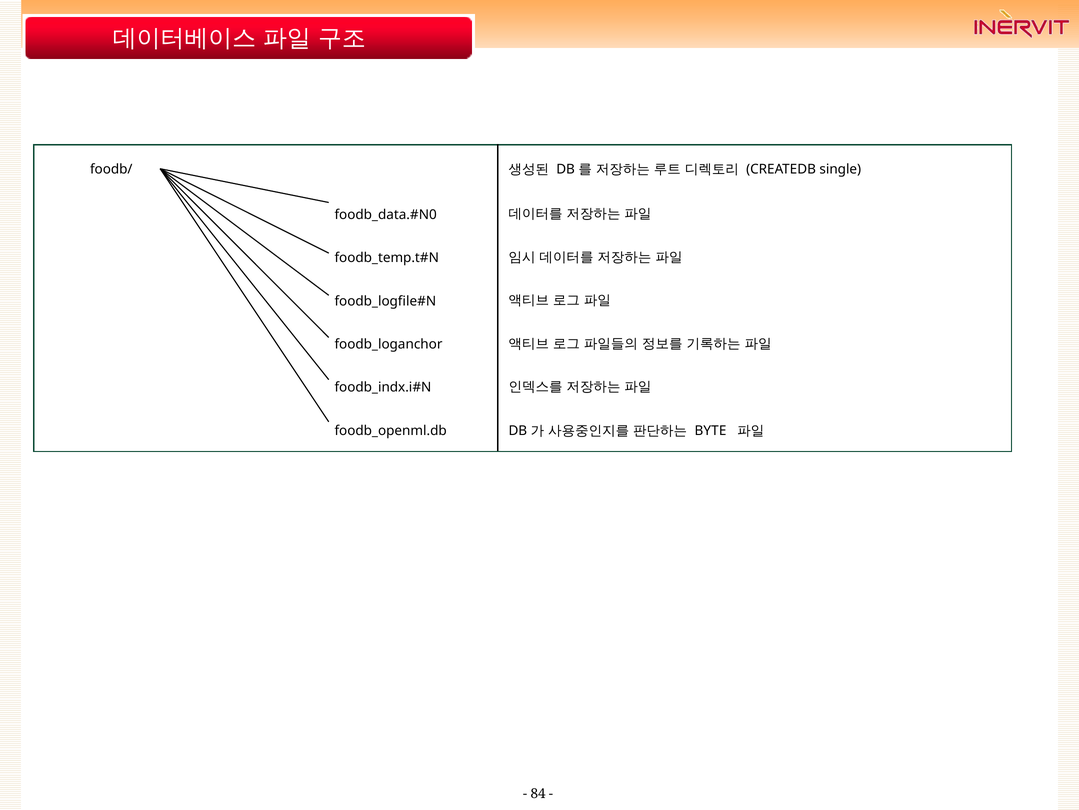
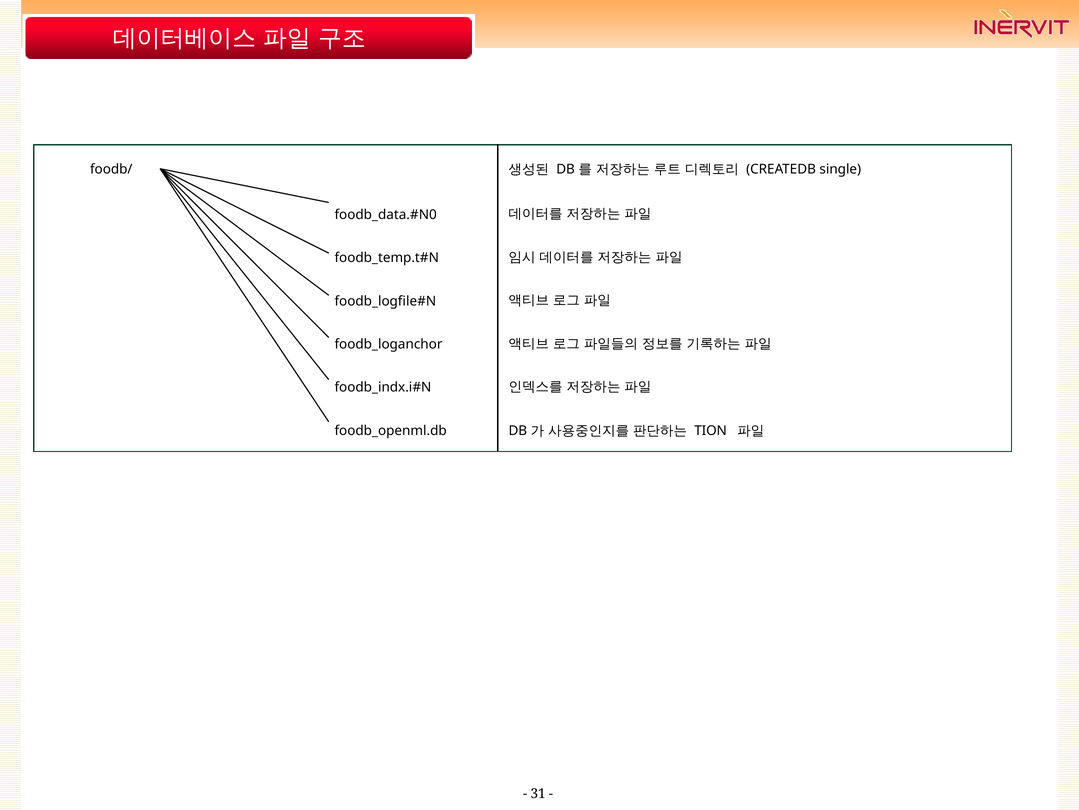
BYTE: BYTE -> TION (711, 430)
84: 84 -> 31 (538, 793)
